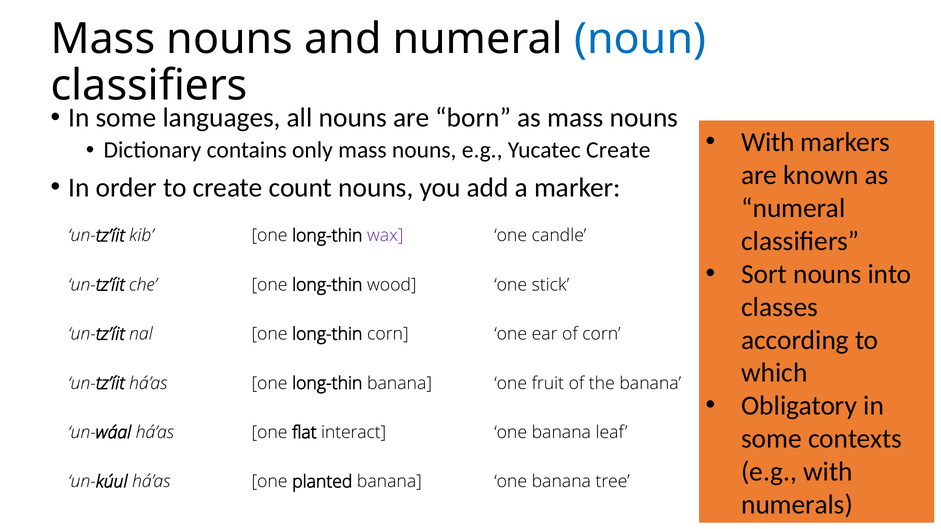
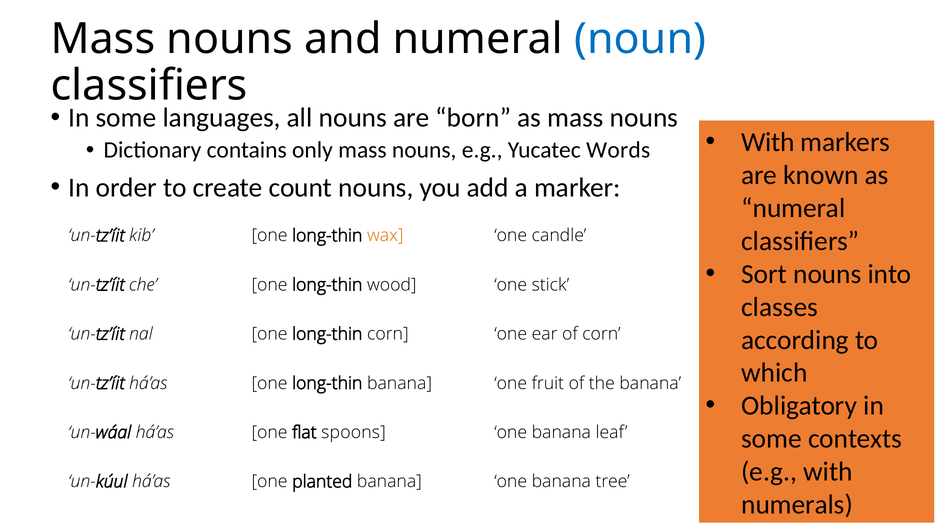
Yucatec Create: Create -> Words (618, 150)
wax colour: purple -> orange (385, 236)
interact: interact -> spoons (354, 433)
